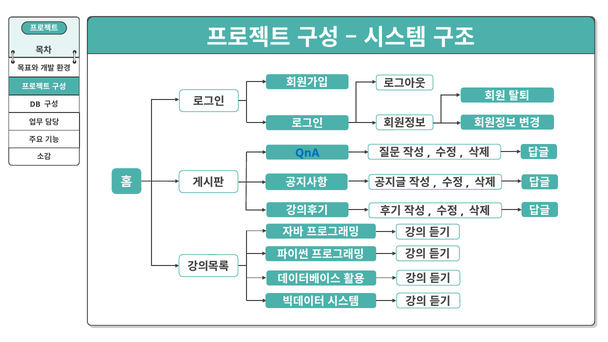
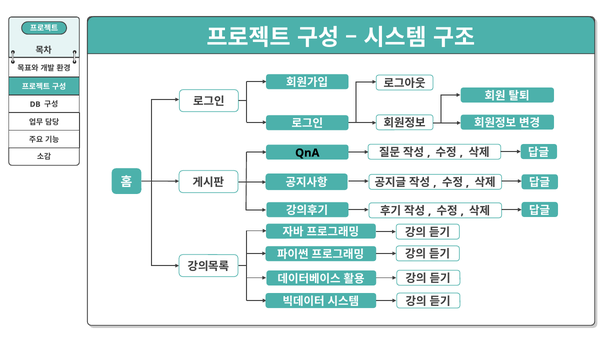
QnA colour: blue -> black (307, 153)
